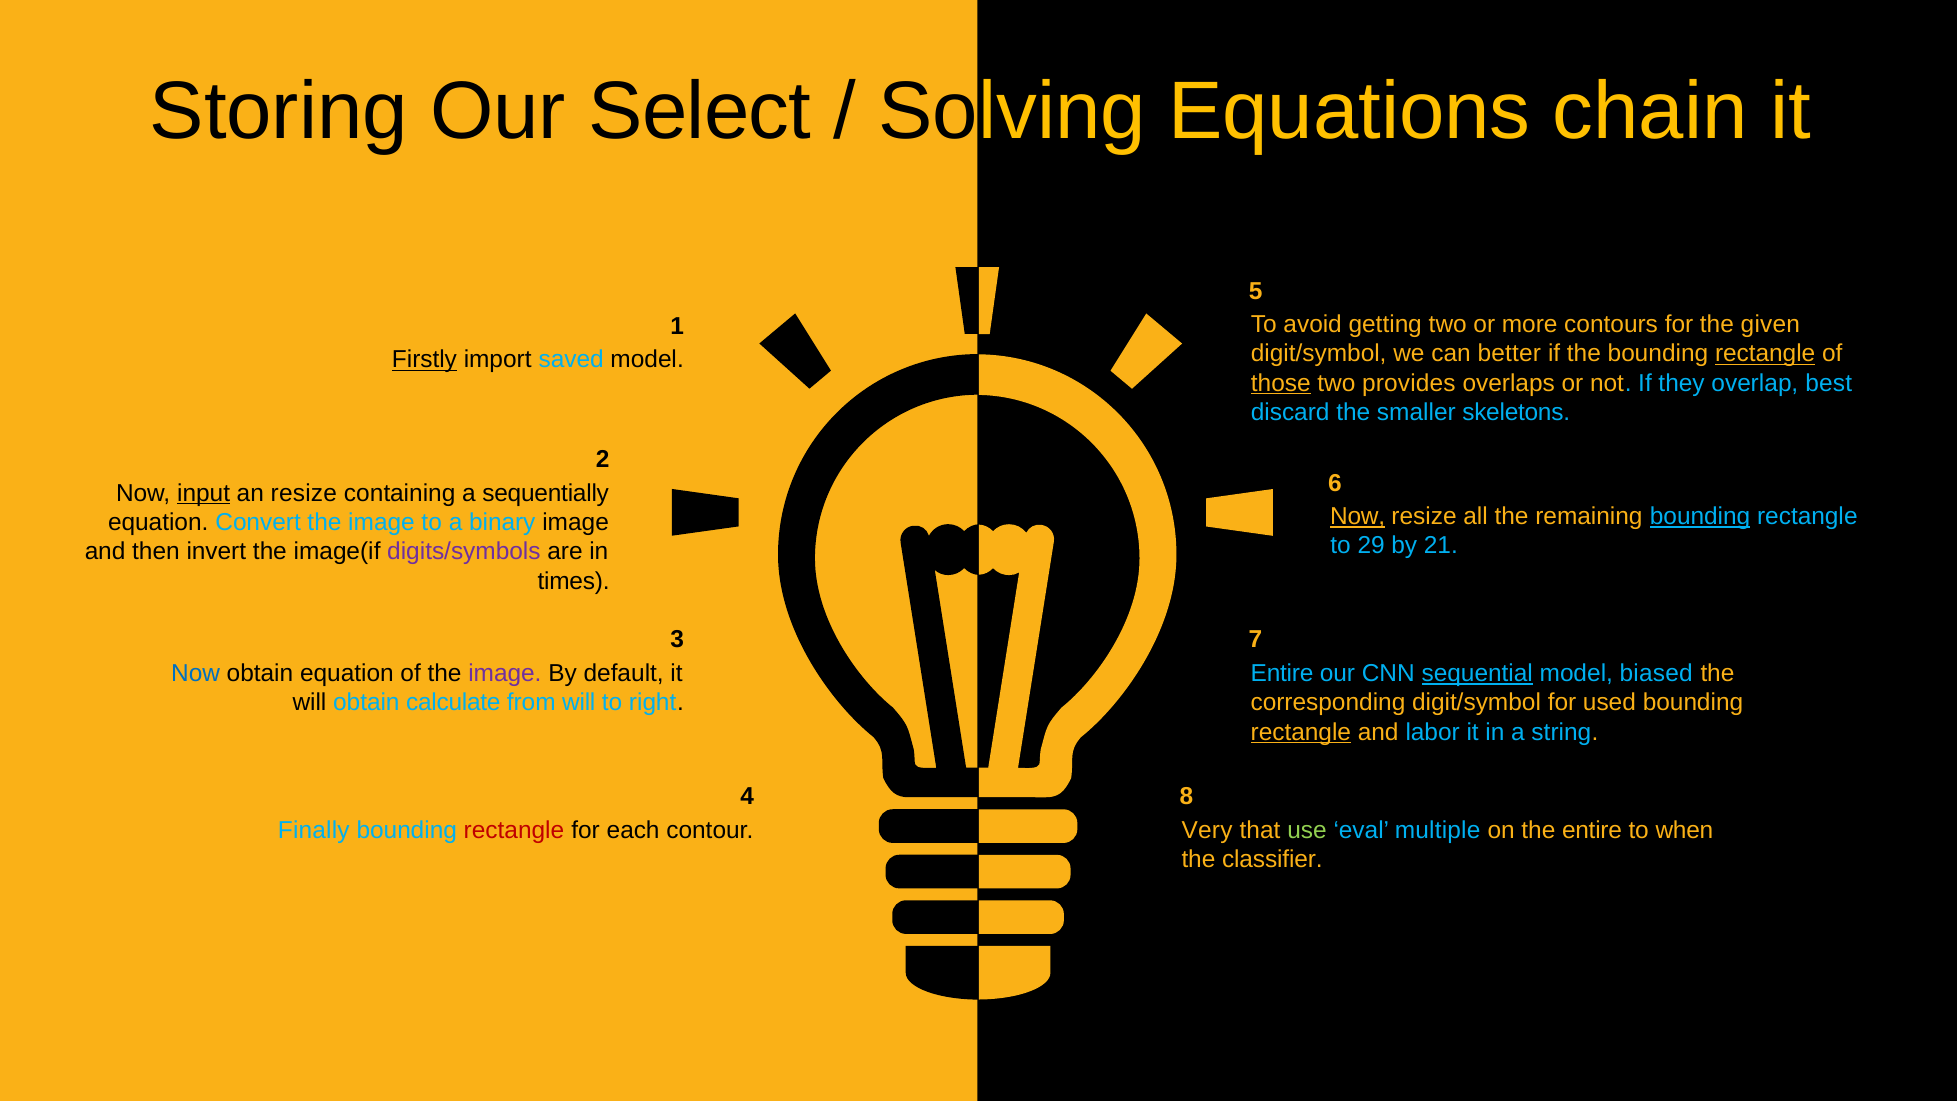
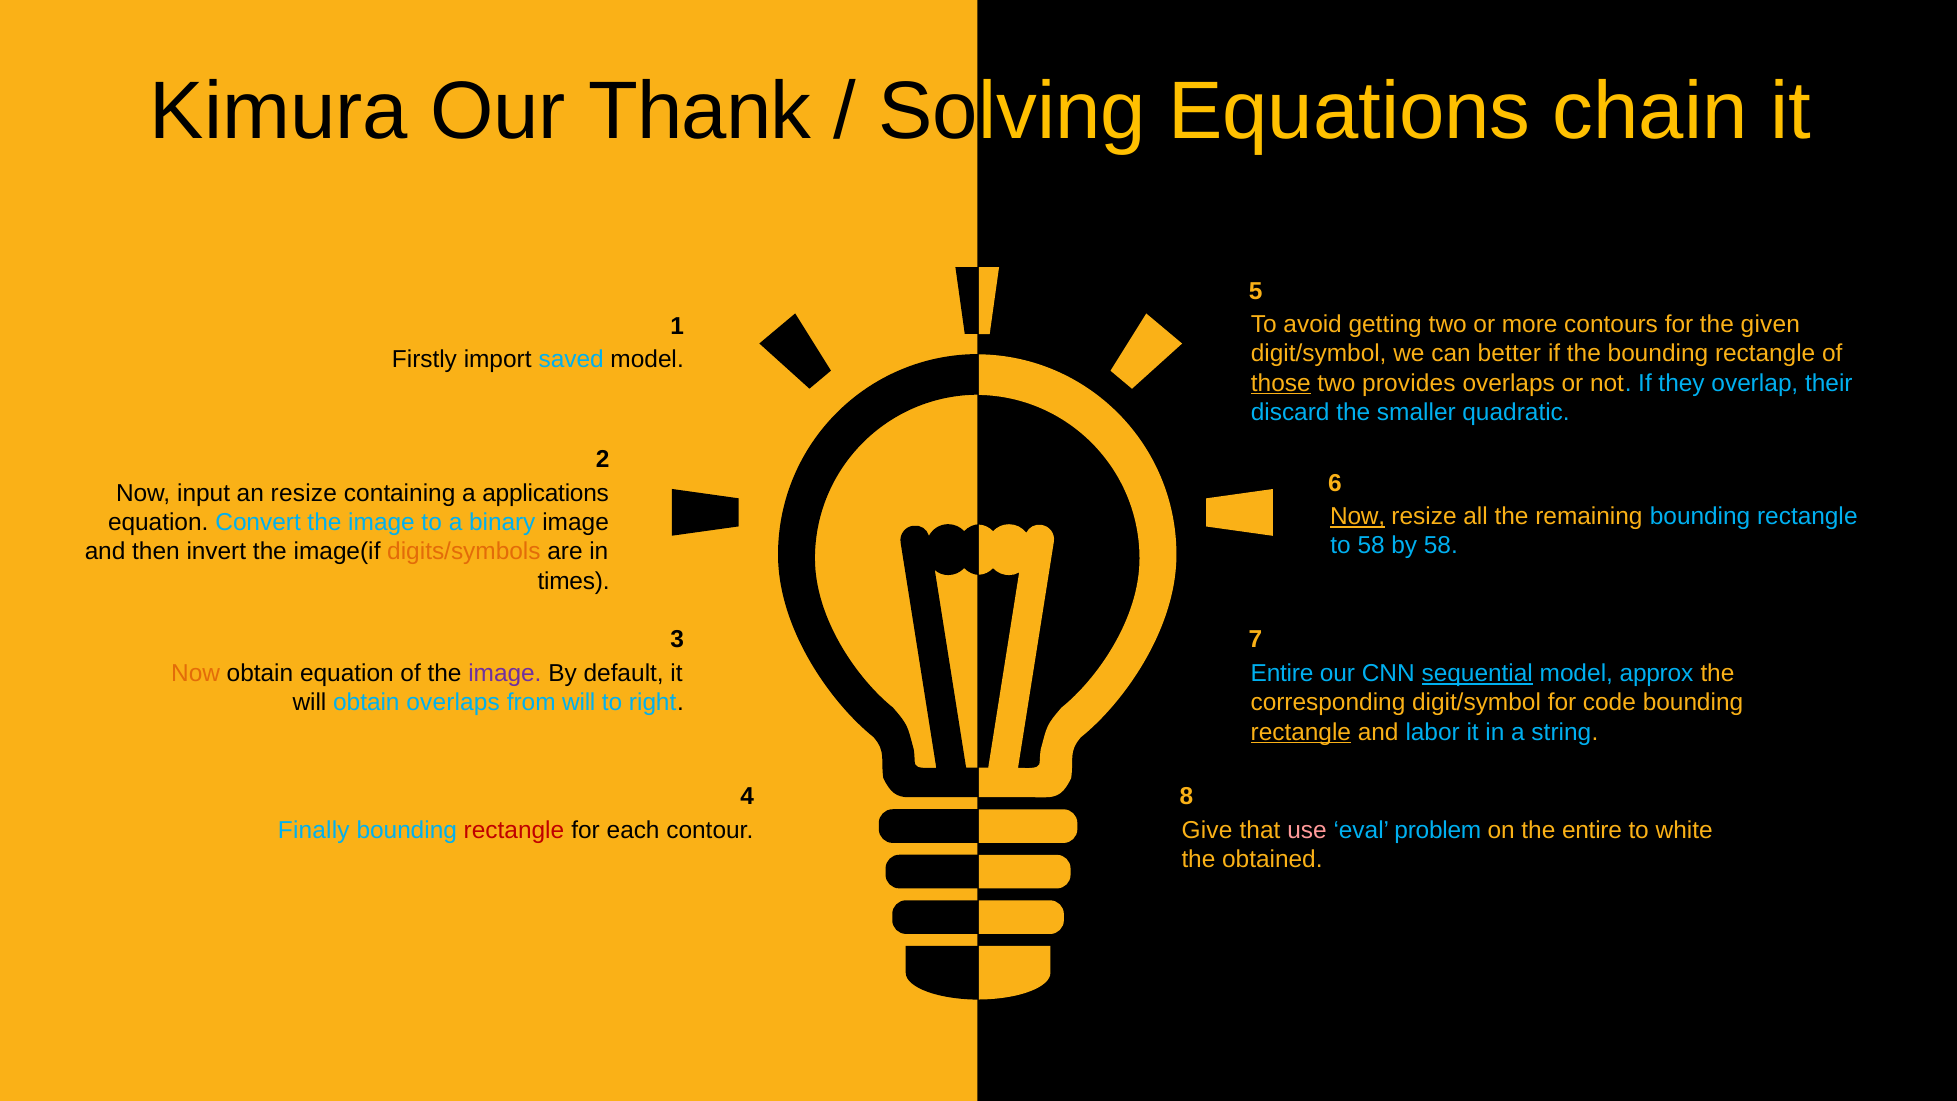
Storing: Storing -> Kimura (279, 112)
Select: Select -> Thank (700, 112)
rectangle underline: present -> none (1765, 354)
Firstly underline: present -> none (424, 360)
best: best -> their (1829, 383)
skeletons: skeletons -> quadratic (1516, 412)
input underline: present -> none (204, 493)
sequentially: sequentially -> applications (546, 493)
bounding underline: present -> none (1700, 516)
to 29: 29 -> 58 (1371, 546)
by 21: 21 -> 58 (1441, 546)
digits/symbols colour: purple -> orange (464, 552)
Now colour: blue -> orange (196, 673)
biased: biased -> approx (1656, 673)
obtain calculate: calculate -> overlaps (453, 703)
used: used -> code (1609, 703)
Very: Very -> Give (1207, 830)
use colour: light green -> pink (1307, 830)
multiple: multiple -> problem (1438, 830)
when: when -> white (1684, 830)
classifier: classifier -> obtained (1272, 859)
